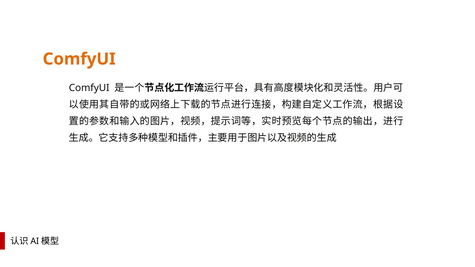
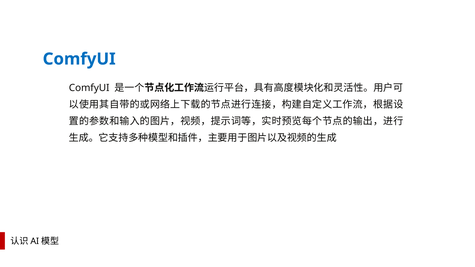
ComfyUI colour: orange -> blue (79, 59)
